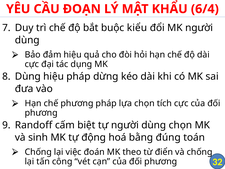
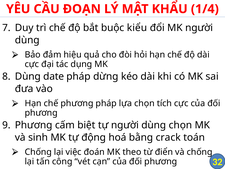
6/4: 6/4 -> 1/4 (205, 9)
Dùng hiệu: hiệu -> date (54, 76)
Randoff: Randoff -> Phương (34, 125)
đúng: đúng -> crack (168, 137)
